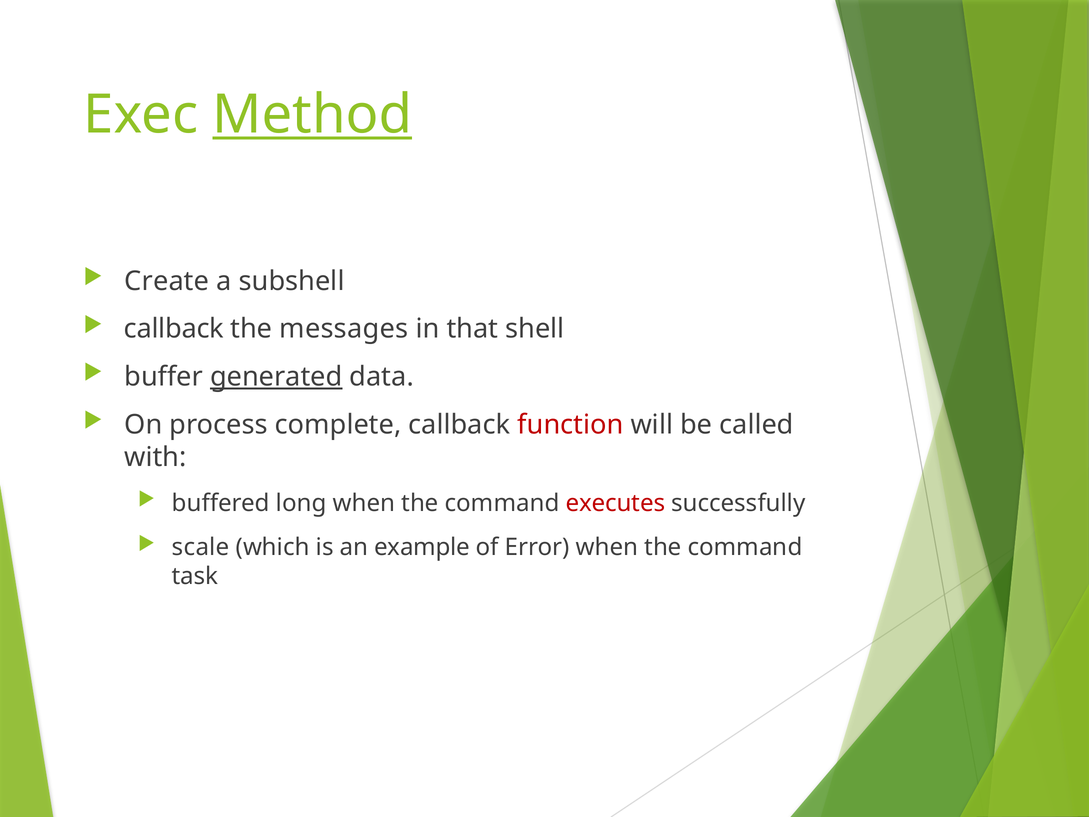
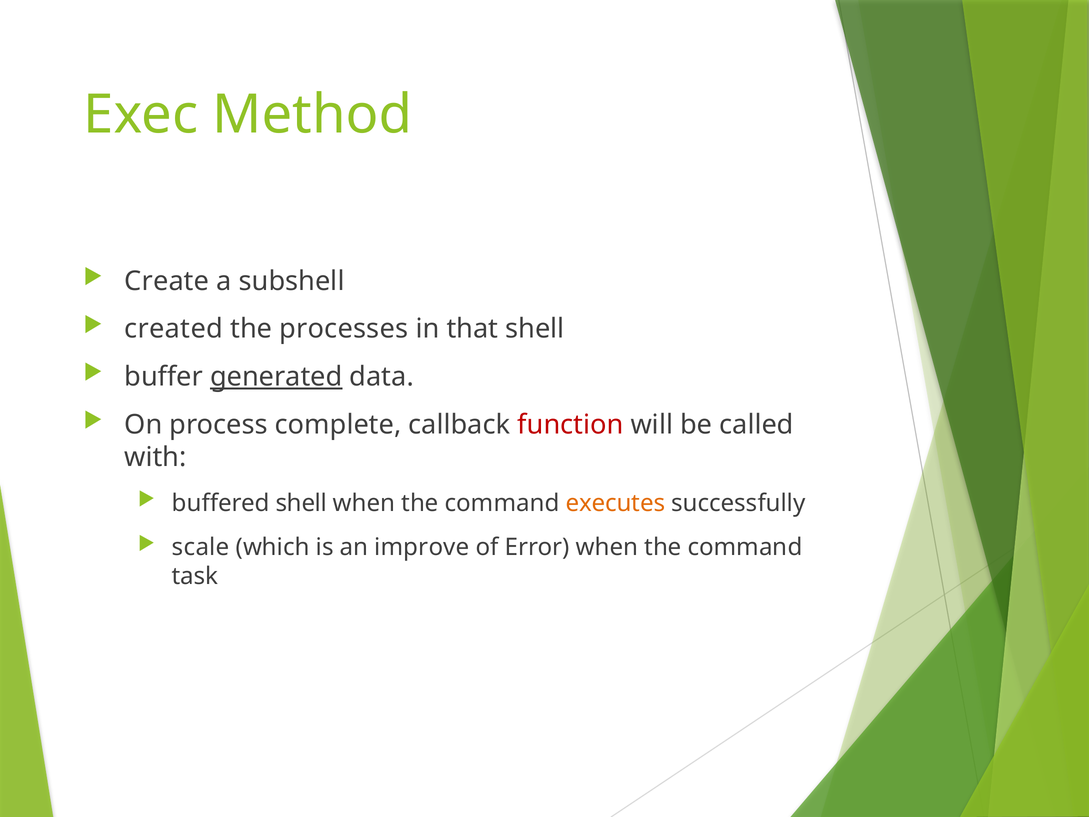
Method underline: present -> none (312, 115)
callback: callback -> created (174, 329)
messages: messages -> processes (344, 329)
buffered long: long -> shell (301, 503)
executes colour: red -> orange (615, 503)
example: example -> improve (422, 547)
